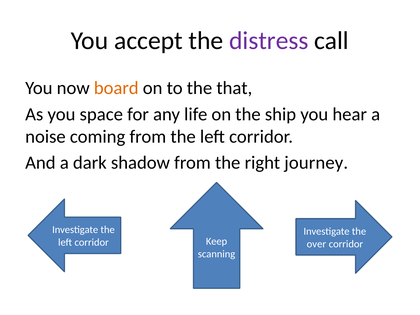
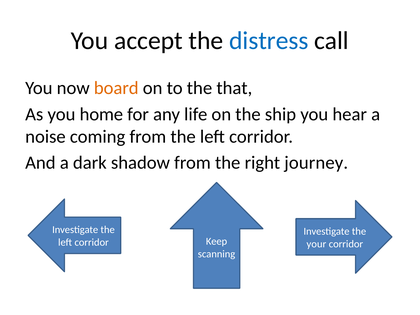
distress colour: purple -> blue (269, 41)
space: space -> home (101, 114)
over: over -> your (316, 244)
